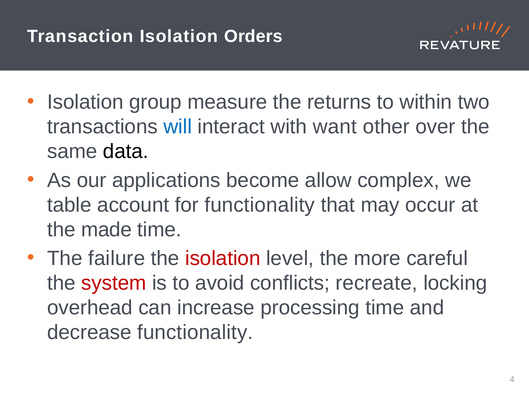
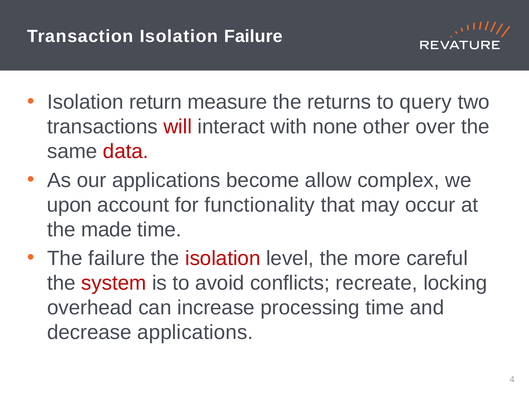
Isolation Orders: Orders -> Failure (253, 36)
group: group -> return (156, 102)
within: within -> query (426, 102)
will colour: blue -> red (178, 127)
want: want -> none (335, 127)
data colour: black -> red (126, 151)
table: table -> upon (69, 205)
decrease functionality: functionality -> applications (195, 332)
